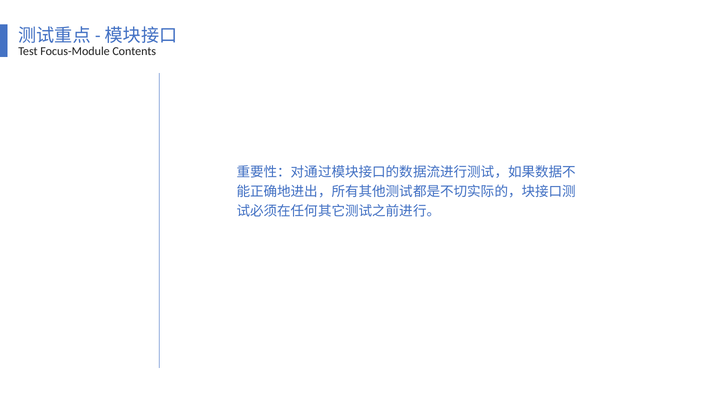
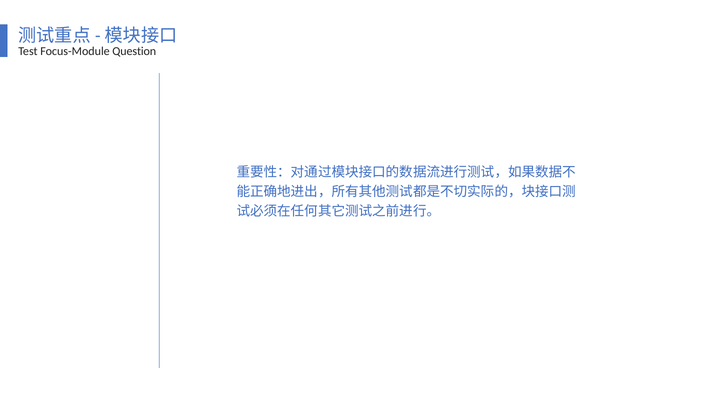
Contents: Contents -> Question (134, 51)
